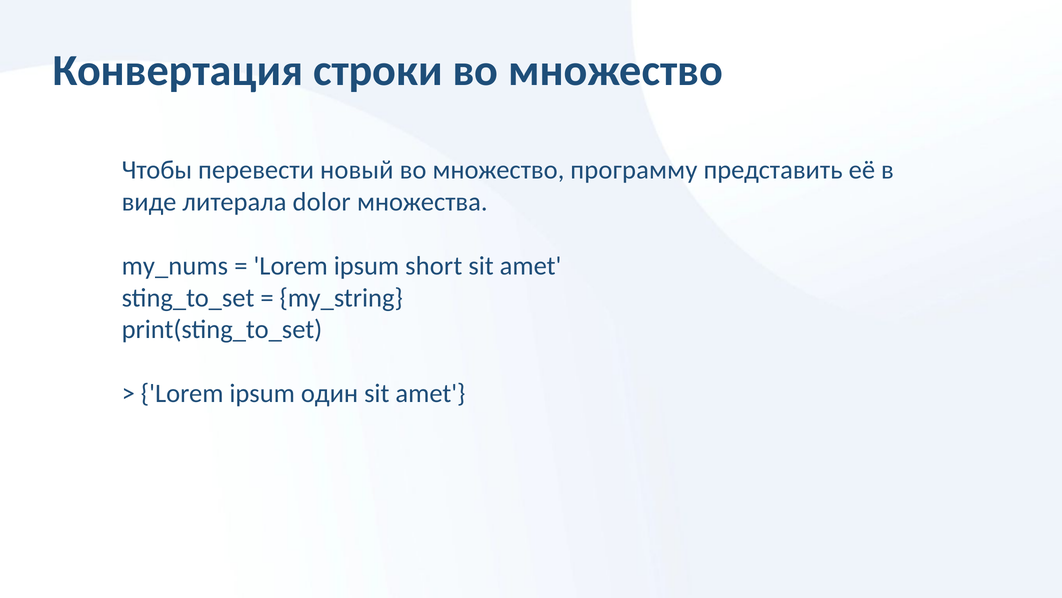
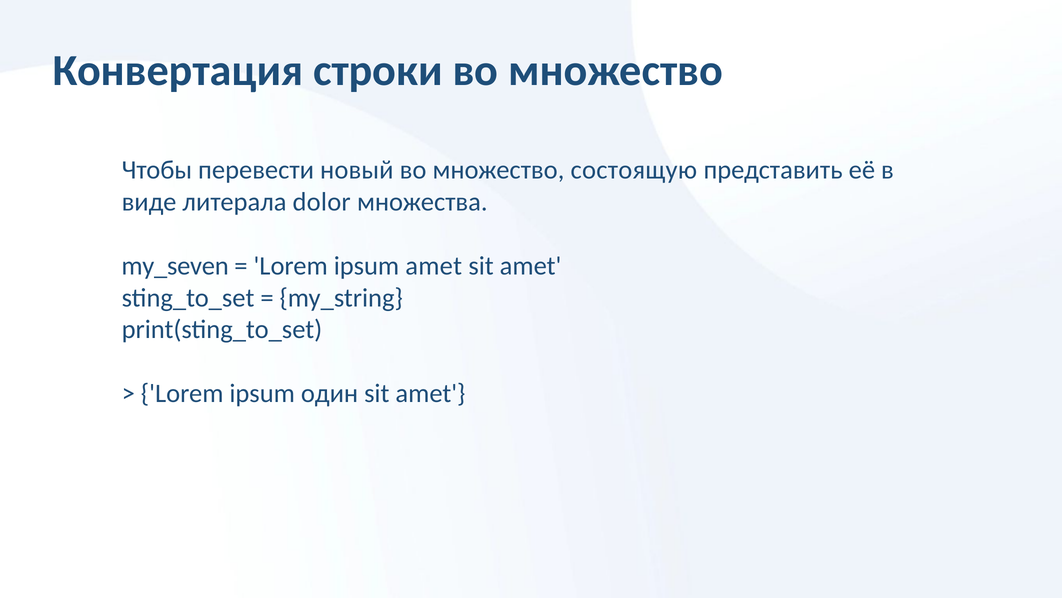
программу: программу -> состоящую (634, 170)
my_nums: my_nums -> my_seven (175, 266)
ipsum short: short -> amet (434, 266)
